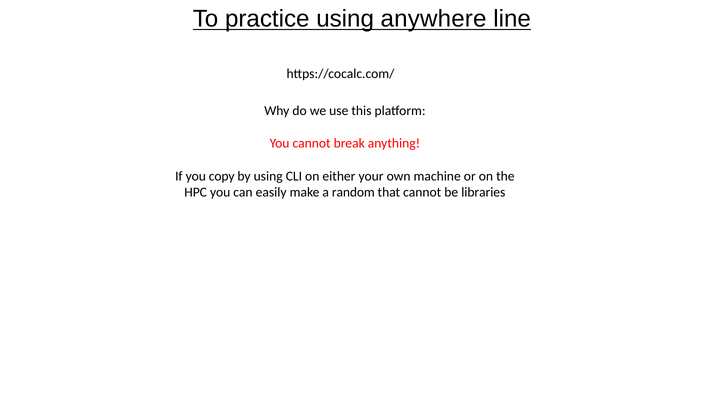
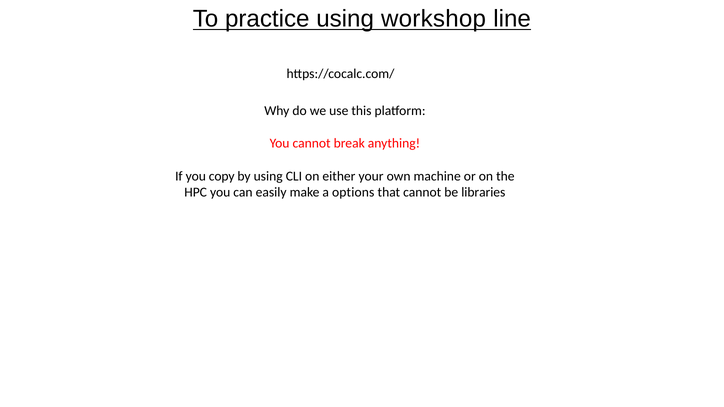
anywhere: anywhere -> workshop (434, 19)
random: random -> options (353, 192)
